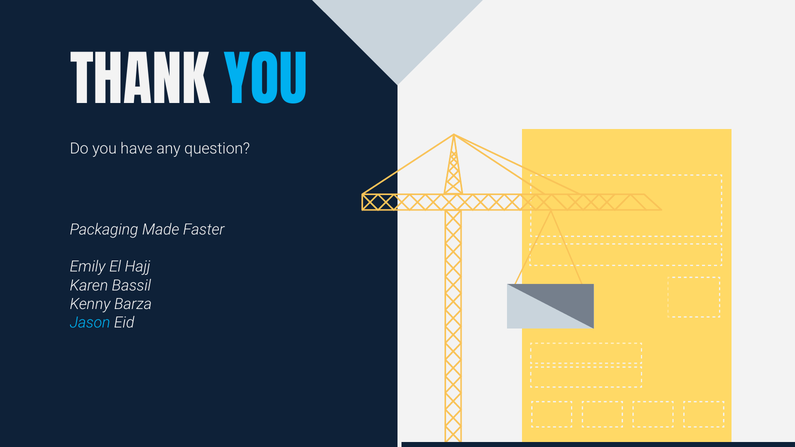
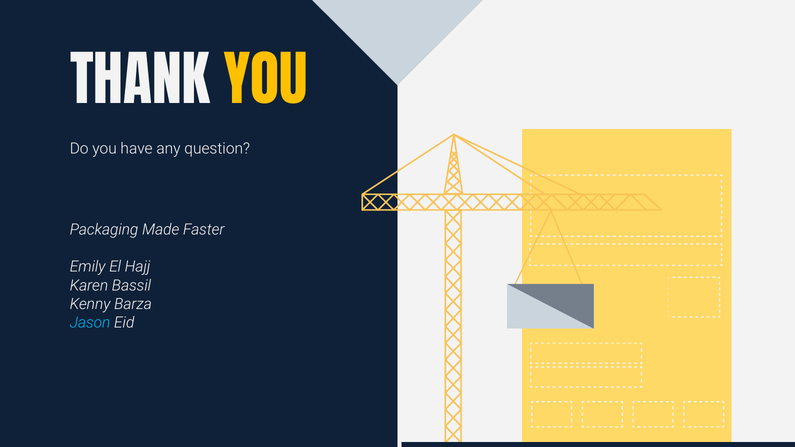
YOU colour: light blue -> yellow (266, 84)
